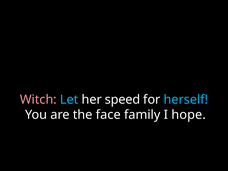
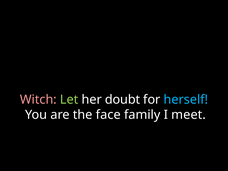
Let colour: light blue -> light green (69, 99)
speed: speed -> doubt (123, 99)
hope: hope -> meet (189, 115)
